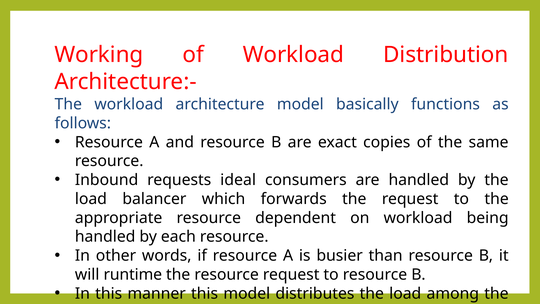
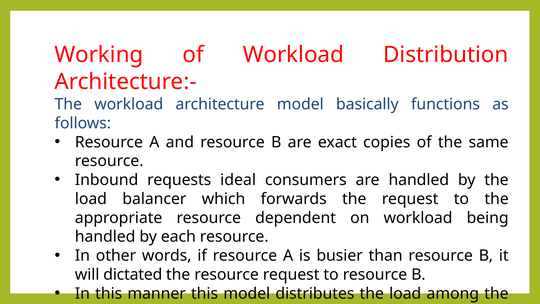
runtime: runtime -> dictated (133, 274)
